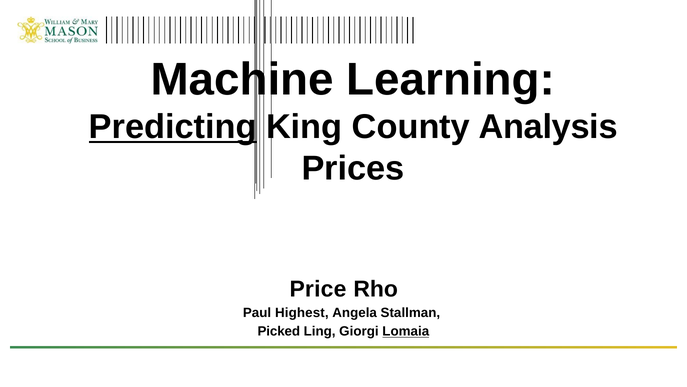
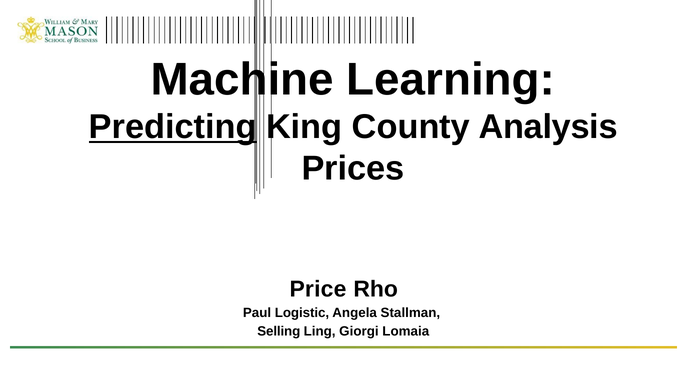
Highest: Highest -> Logistic (302, 312)
Picked: Picked -> Selling (279, 331)
Lomaia underline: present -> none (406, 331)
